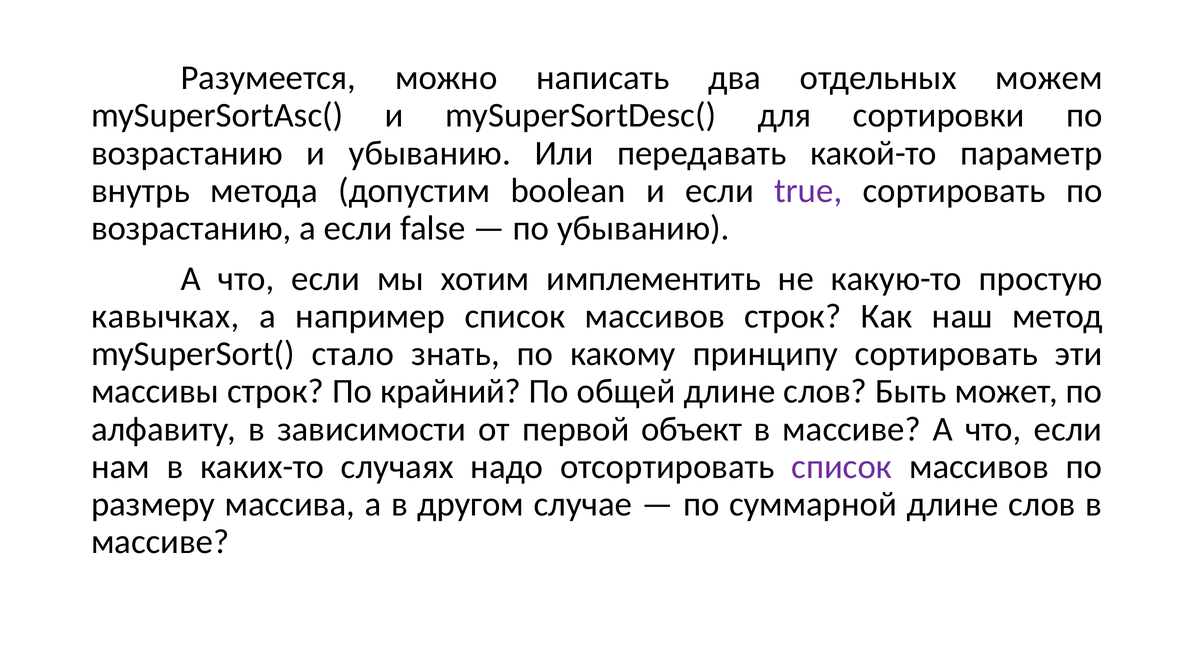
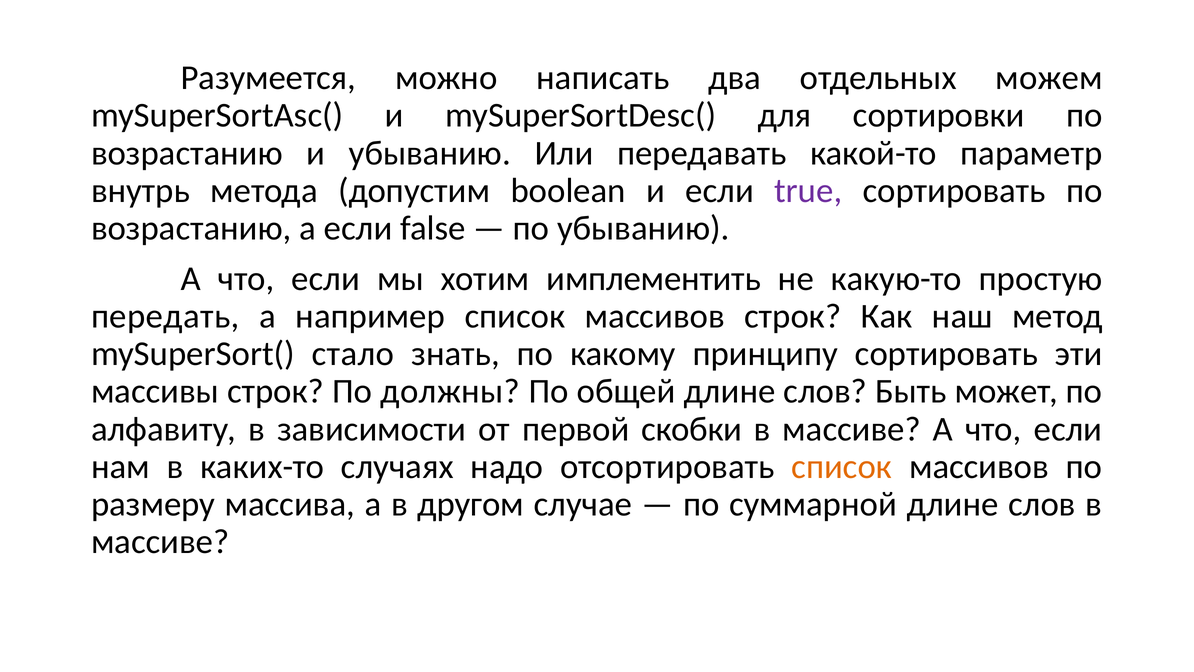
кавычках: кавычках -> передать (165, 316)
крайний: крайний -> должны (450, 391)
объект: объект -> скобки (692, 429)
список colour: purple -> orange (842, 466)
